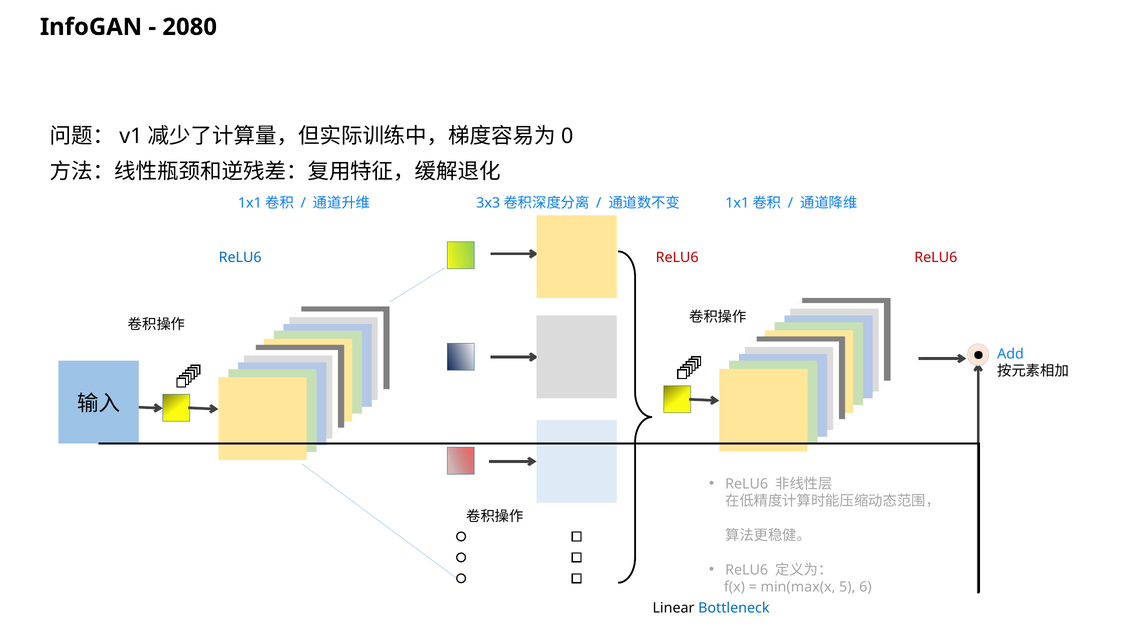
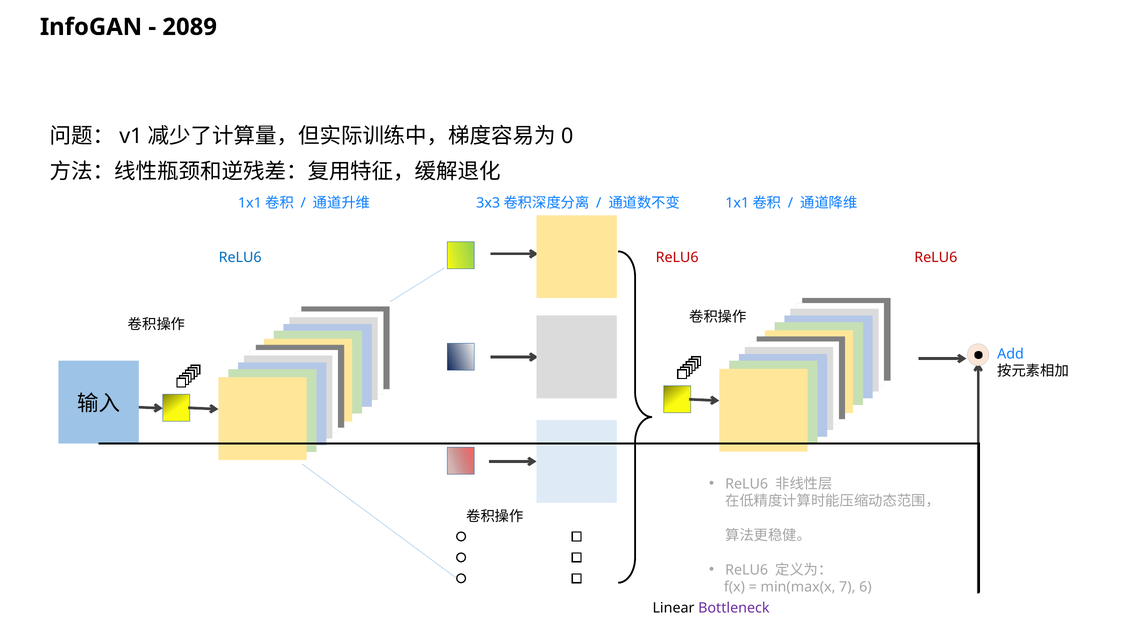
2080: 2080 -> 2089 (190, 27)
5: 5 -> 7 (847, 588)
Bottleneck colour: blue -> purple (734, 608)
